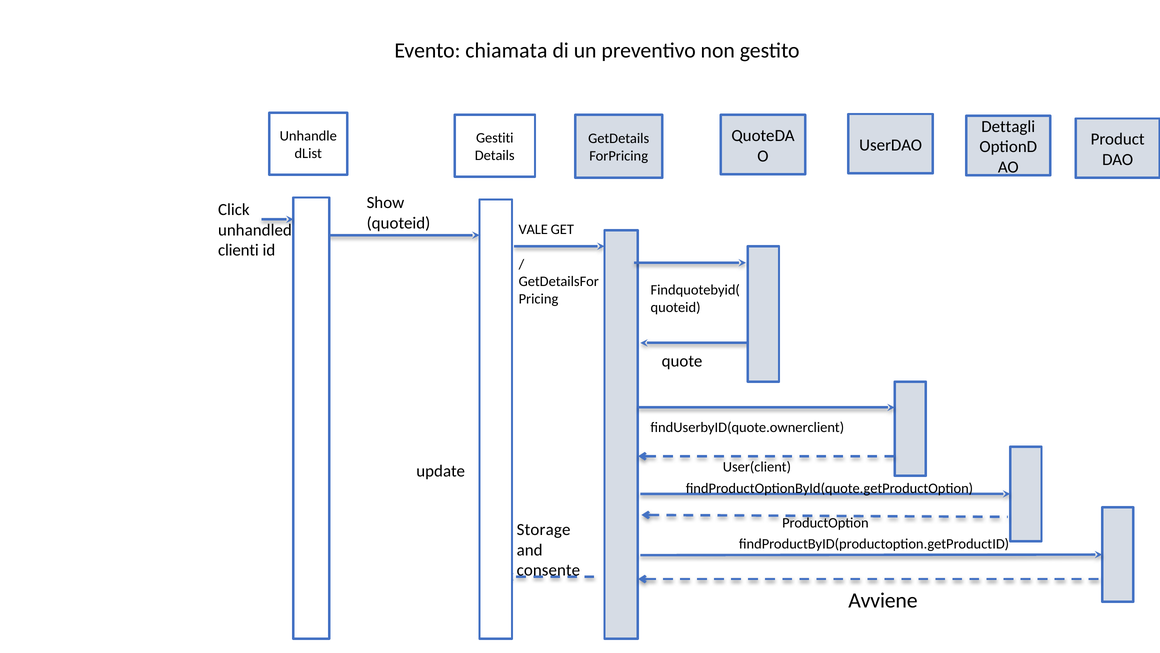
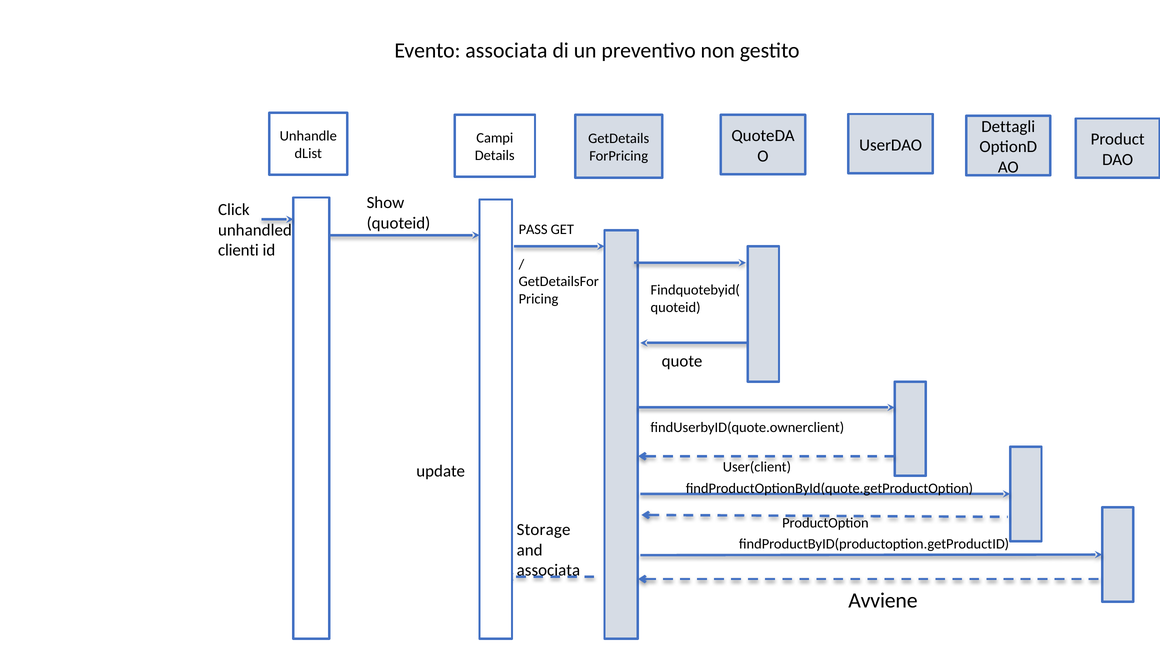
Evento chiamata: chiamata -> associata (506, 51)
Gestiti: Gestiti -> Campi (495, 138)
VALE: VALE -> PASS (533, 229)
consente: consente -> associata (548, 570)
